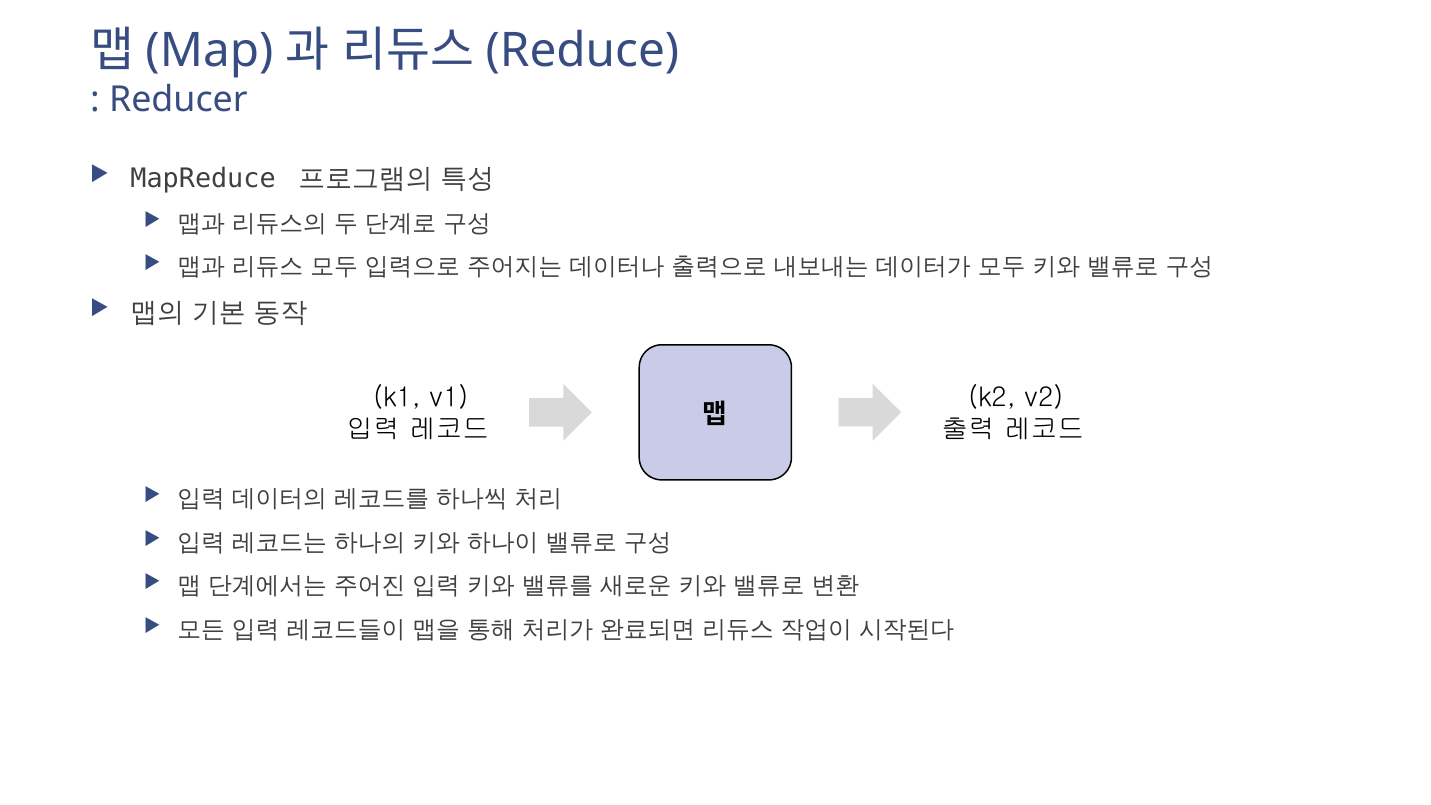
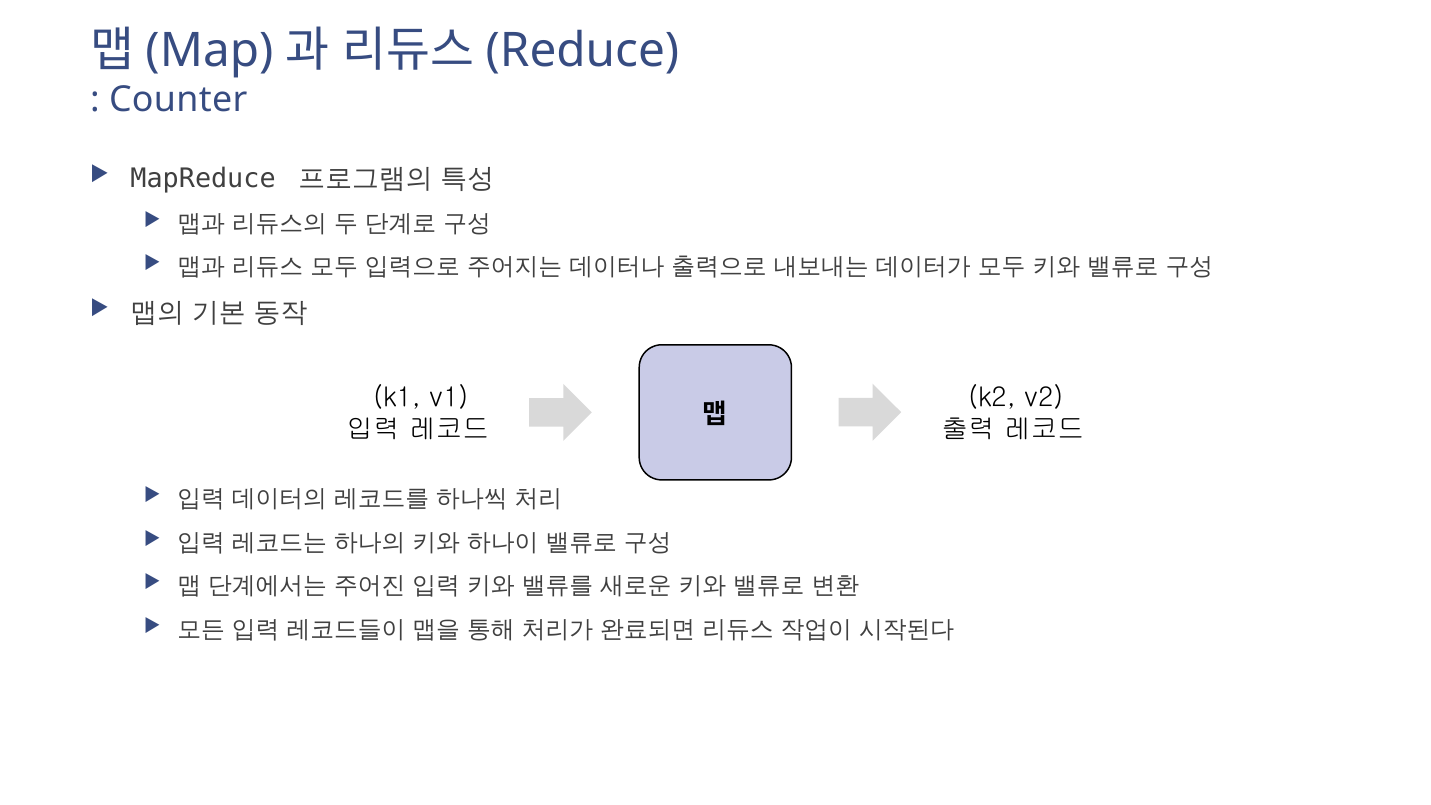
Reducer: Reducer -> Counter (178, 100)
